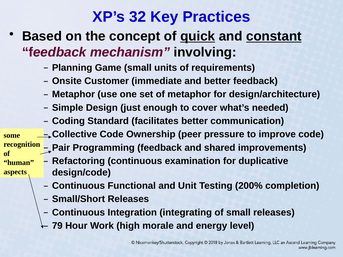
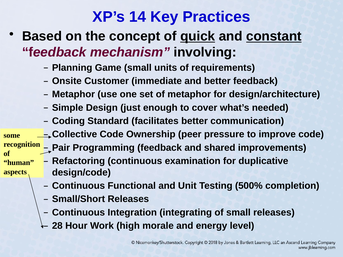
32: 32 -> 14 (138, 17)
200%: 200% -> 500% (249, 186)
79: 79 -> 28 (57, 226)
